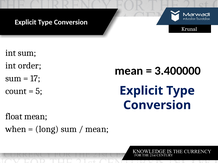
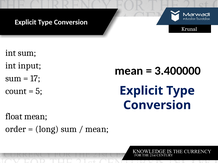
order: order -> input (30, 66)
when: when -> order (16, 129)
